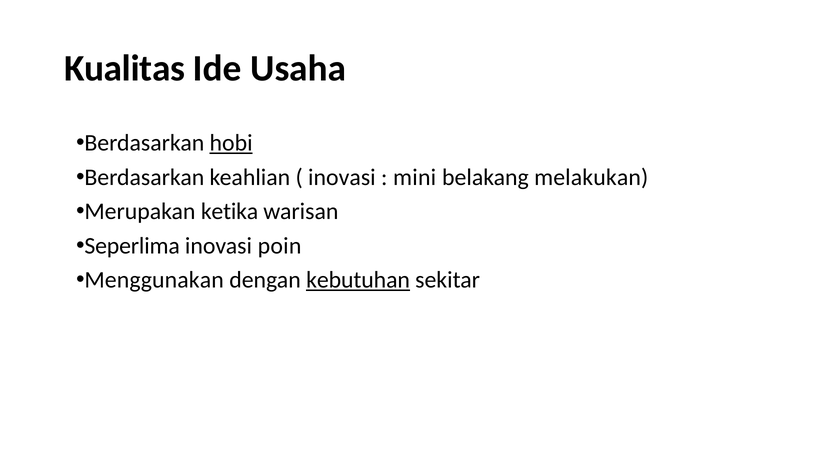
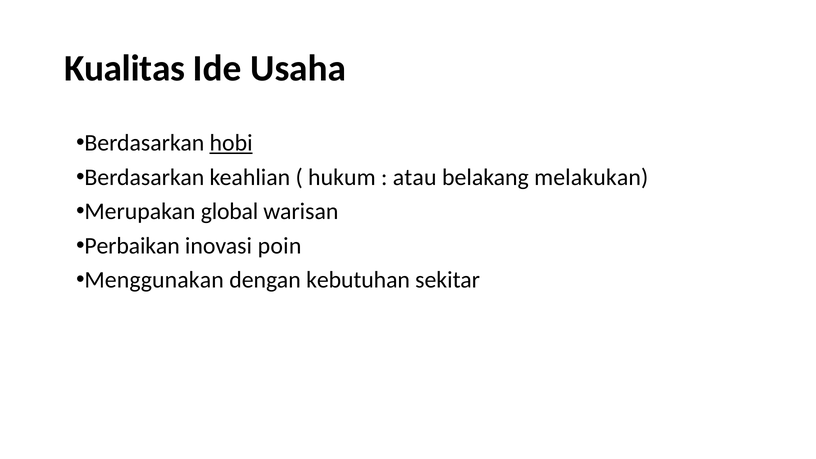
inovasi: inovasi -> hukum (342, 177)
mini: mini -> atau (415, 177)
ketika: ketika -> global (230, 211)
Seperlima: Seperlima -> Perbaikan (132, 246)
kebutuhan underline: present -> none (358, 280)
